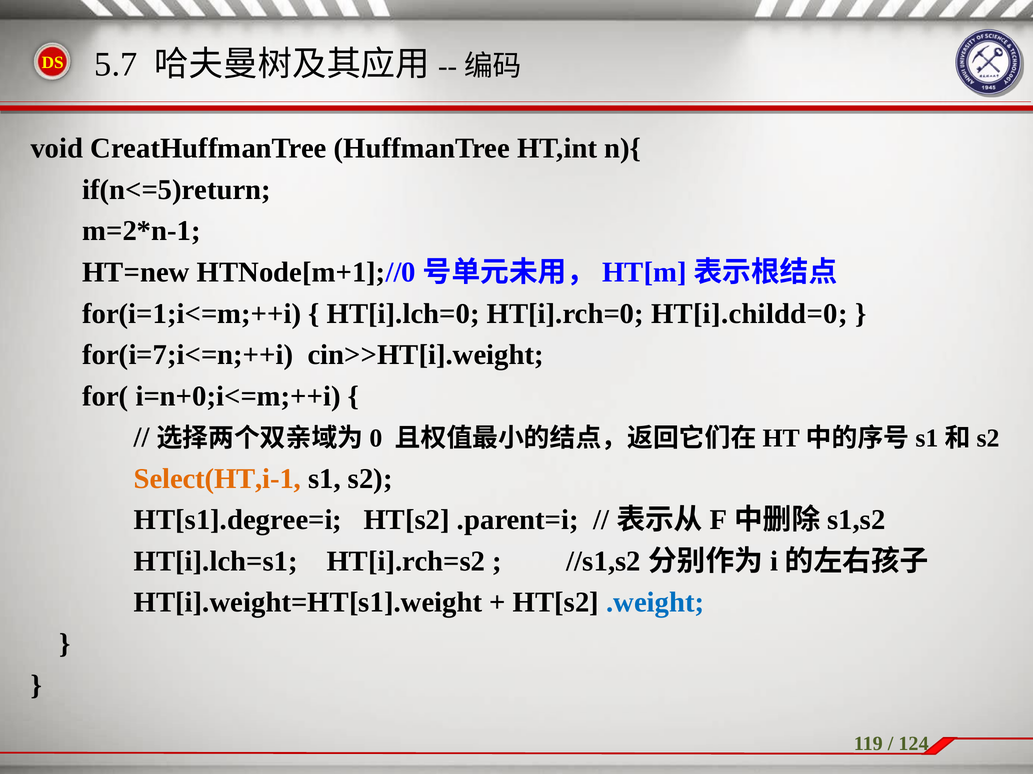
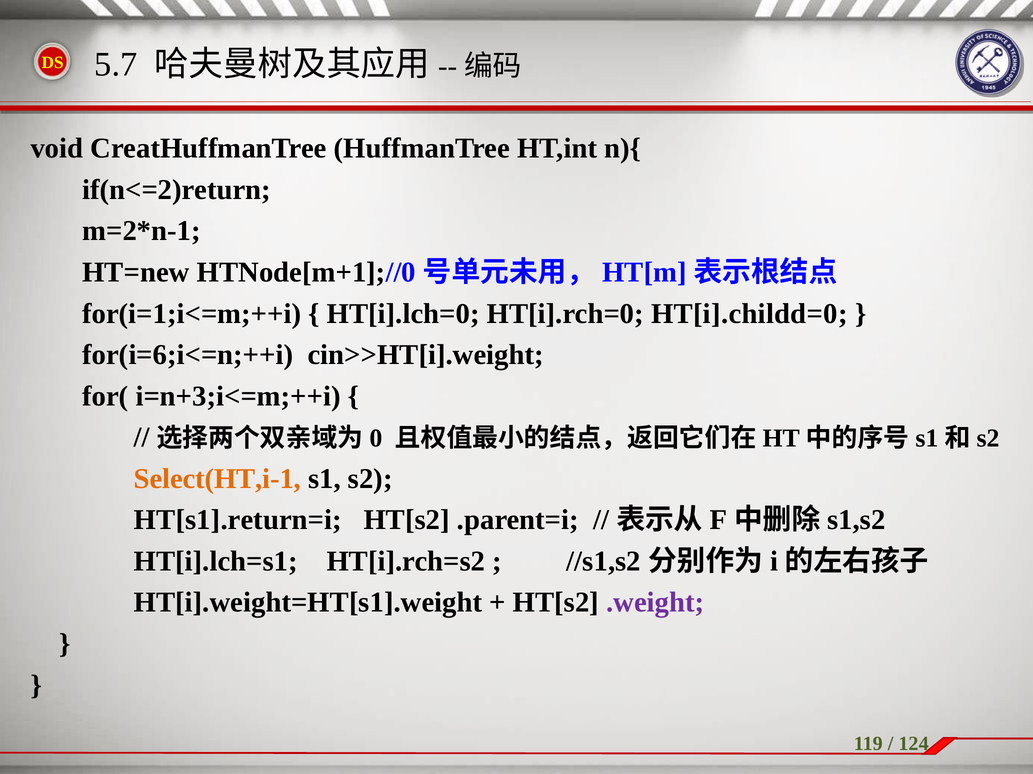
if(n<=5)return: if(n<=5)return -> if(n<=2)return (177, 190)
for(i=7;i<=n;++i: for(i=7;i<=n;++i -> for(i=6;i<=n;++i (188, 355)
i=n+0;i<=m;++i: i=n+0;i<=m;++i -> i=n+3;i<=m;++i (238, 396)
HT[s1].degree=i: HT[s1].degree=i -> HT[s1].return=i (238, 520)
.weight colour: blue -> purple (655, 603)
